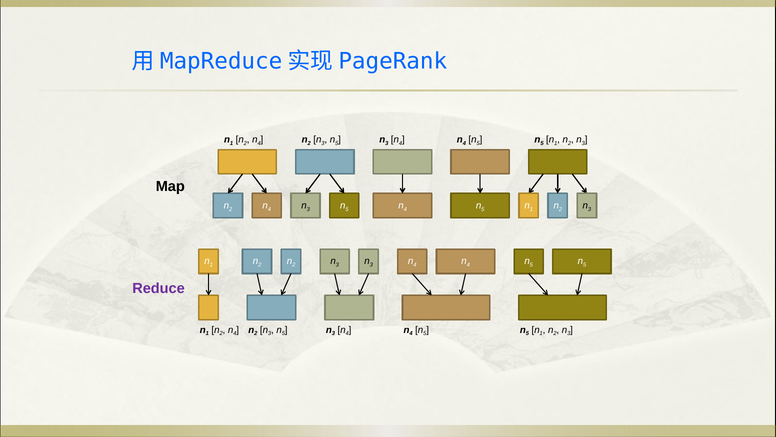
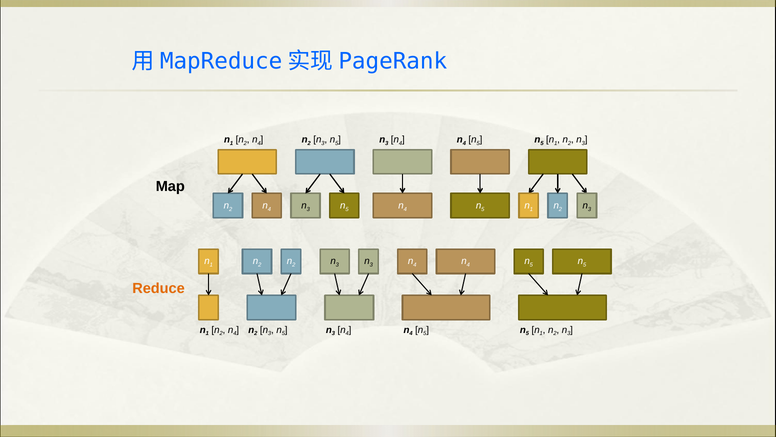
Reduce colour: purple -> orange (159, 288)
